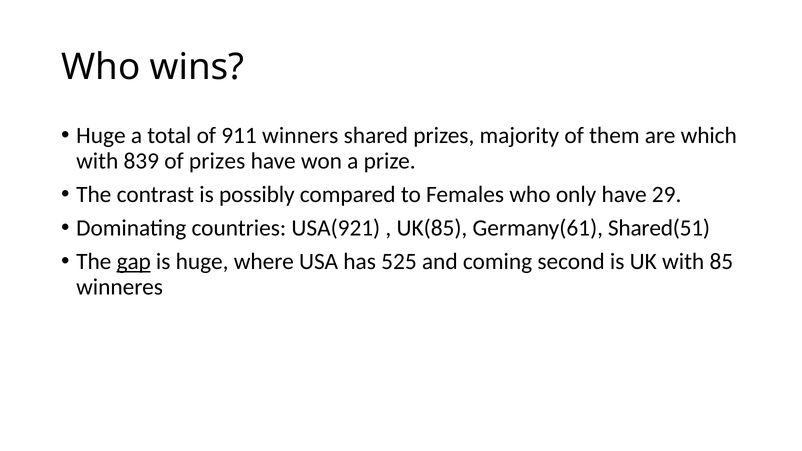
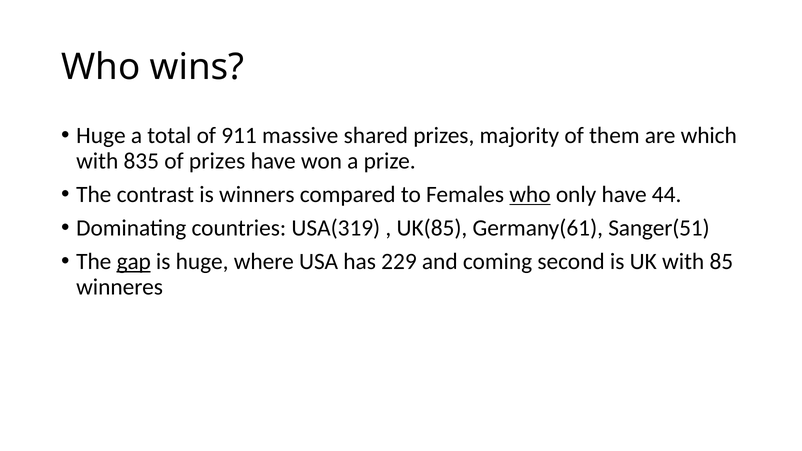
winners: winners -> massive (300, 136)
839: 839 -> 835 (141, 161)
possibly: possibly -> winners (257, 194)
who underline: none -> present (530, 194)
29: 29 -> 44 (667, 194)
USA(921: USA(921 -> USA(319 (336, 228)
Shared(51: Shared(51 -> Sanger(51 (659, 228)
525: 525 -> 229 (399, 262)
